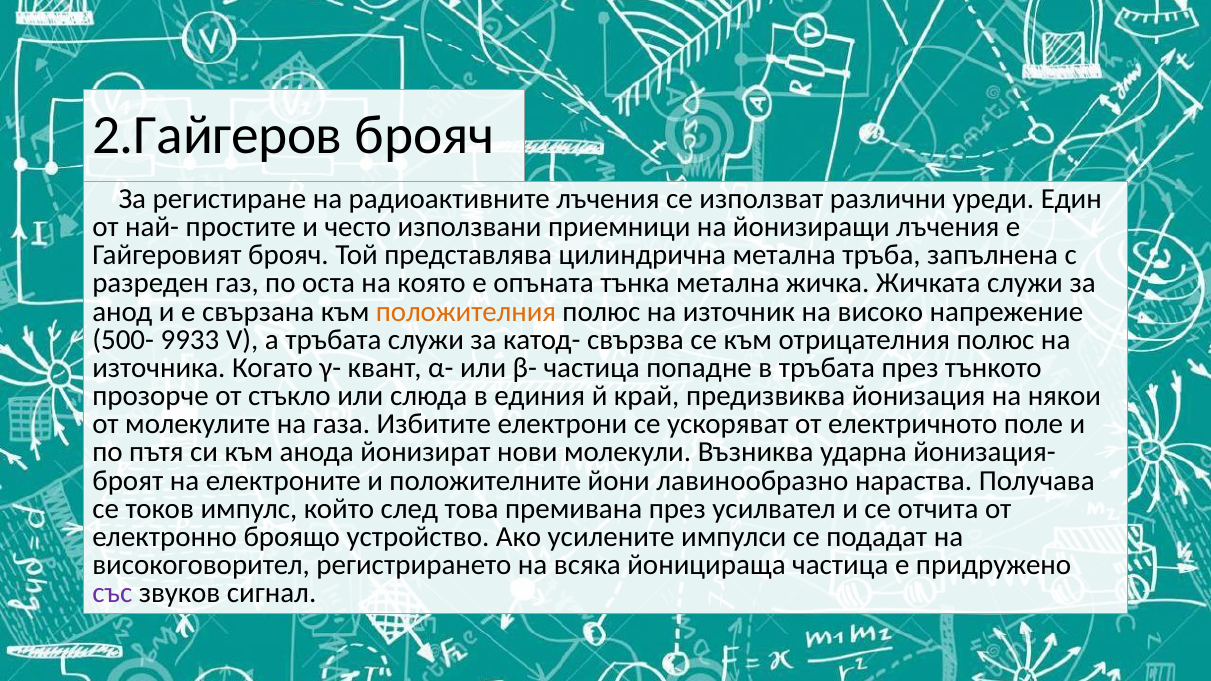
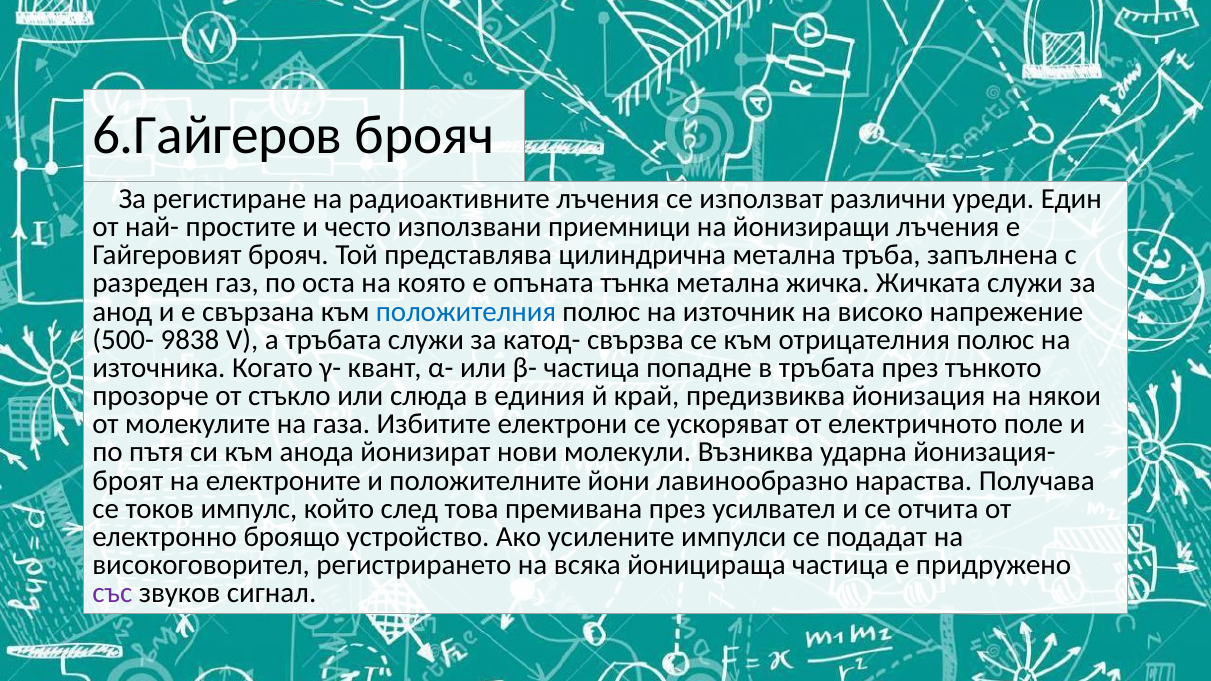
2.Гайгеров: 2.Гайгеров -> 6.Гайгеров (217, 135)
положителния colour: orange -> blue (466, 312)
9933: 9933 -> 9838 (190, 340)
